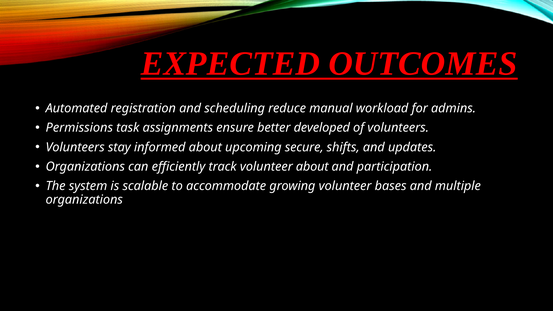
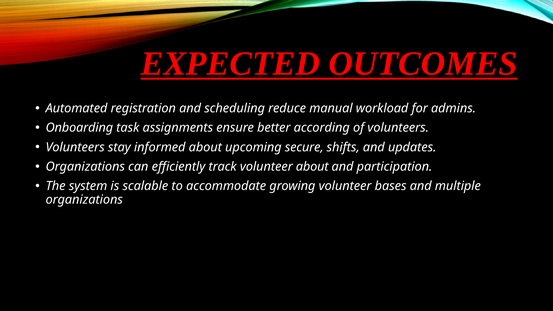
Permissions: Permissions -> Onboarding (79, 128)
developed: developed -> according (322, 128)
